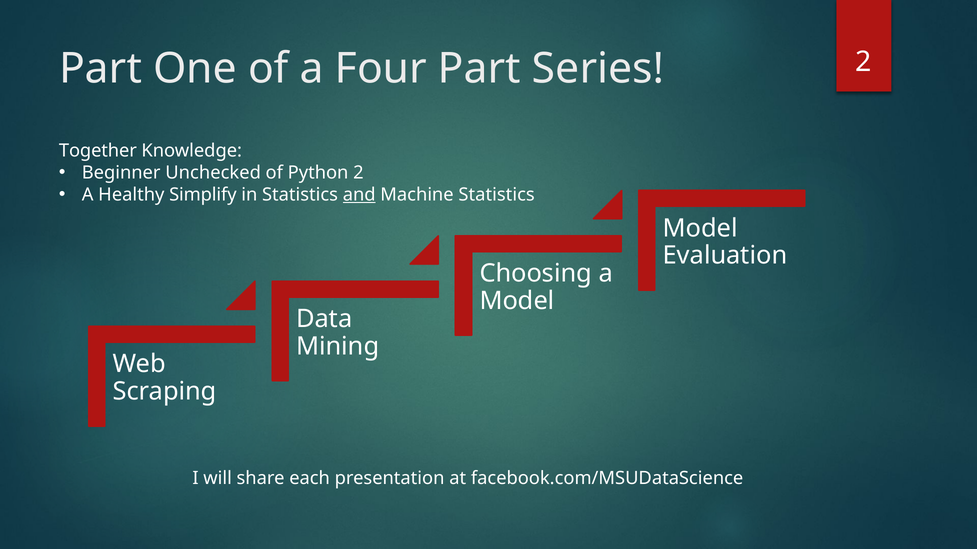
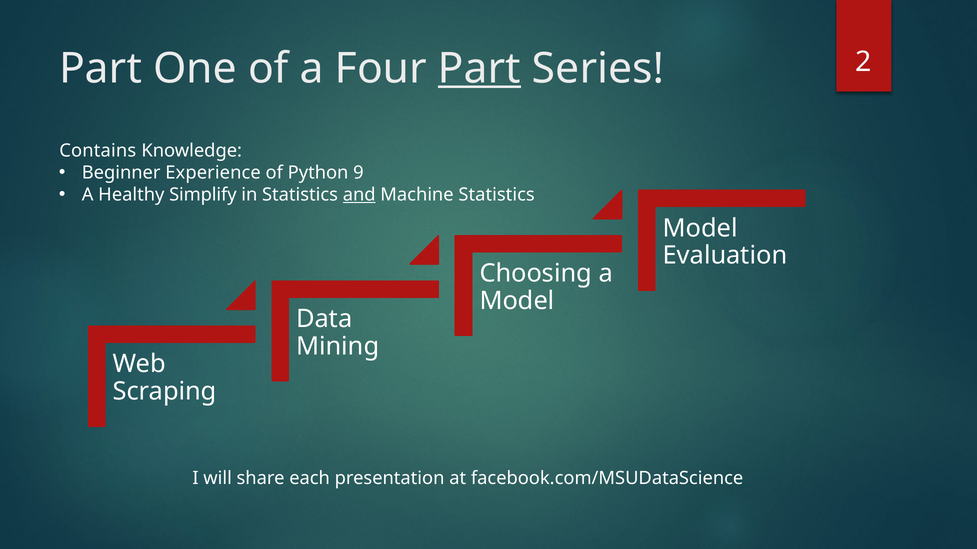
Part underline: none -> present (479, 69)
Together: Together -> Contains (98, 151)
Unchecked: Unchecked -> Experience (213, 173)
Python 2: 2 -> 9 (358, 173)
